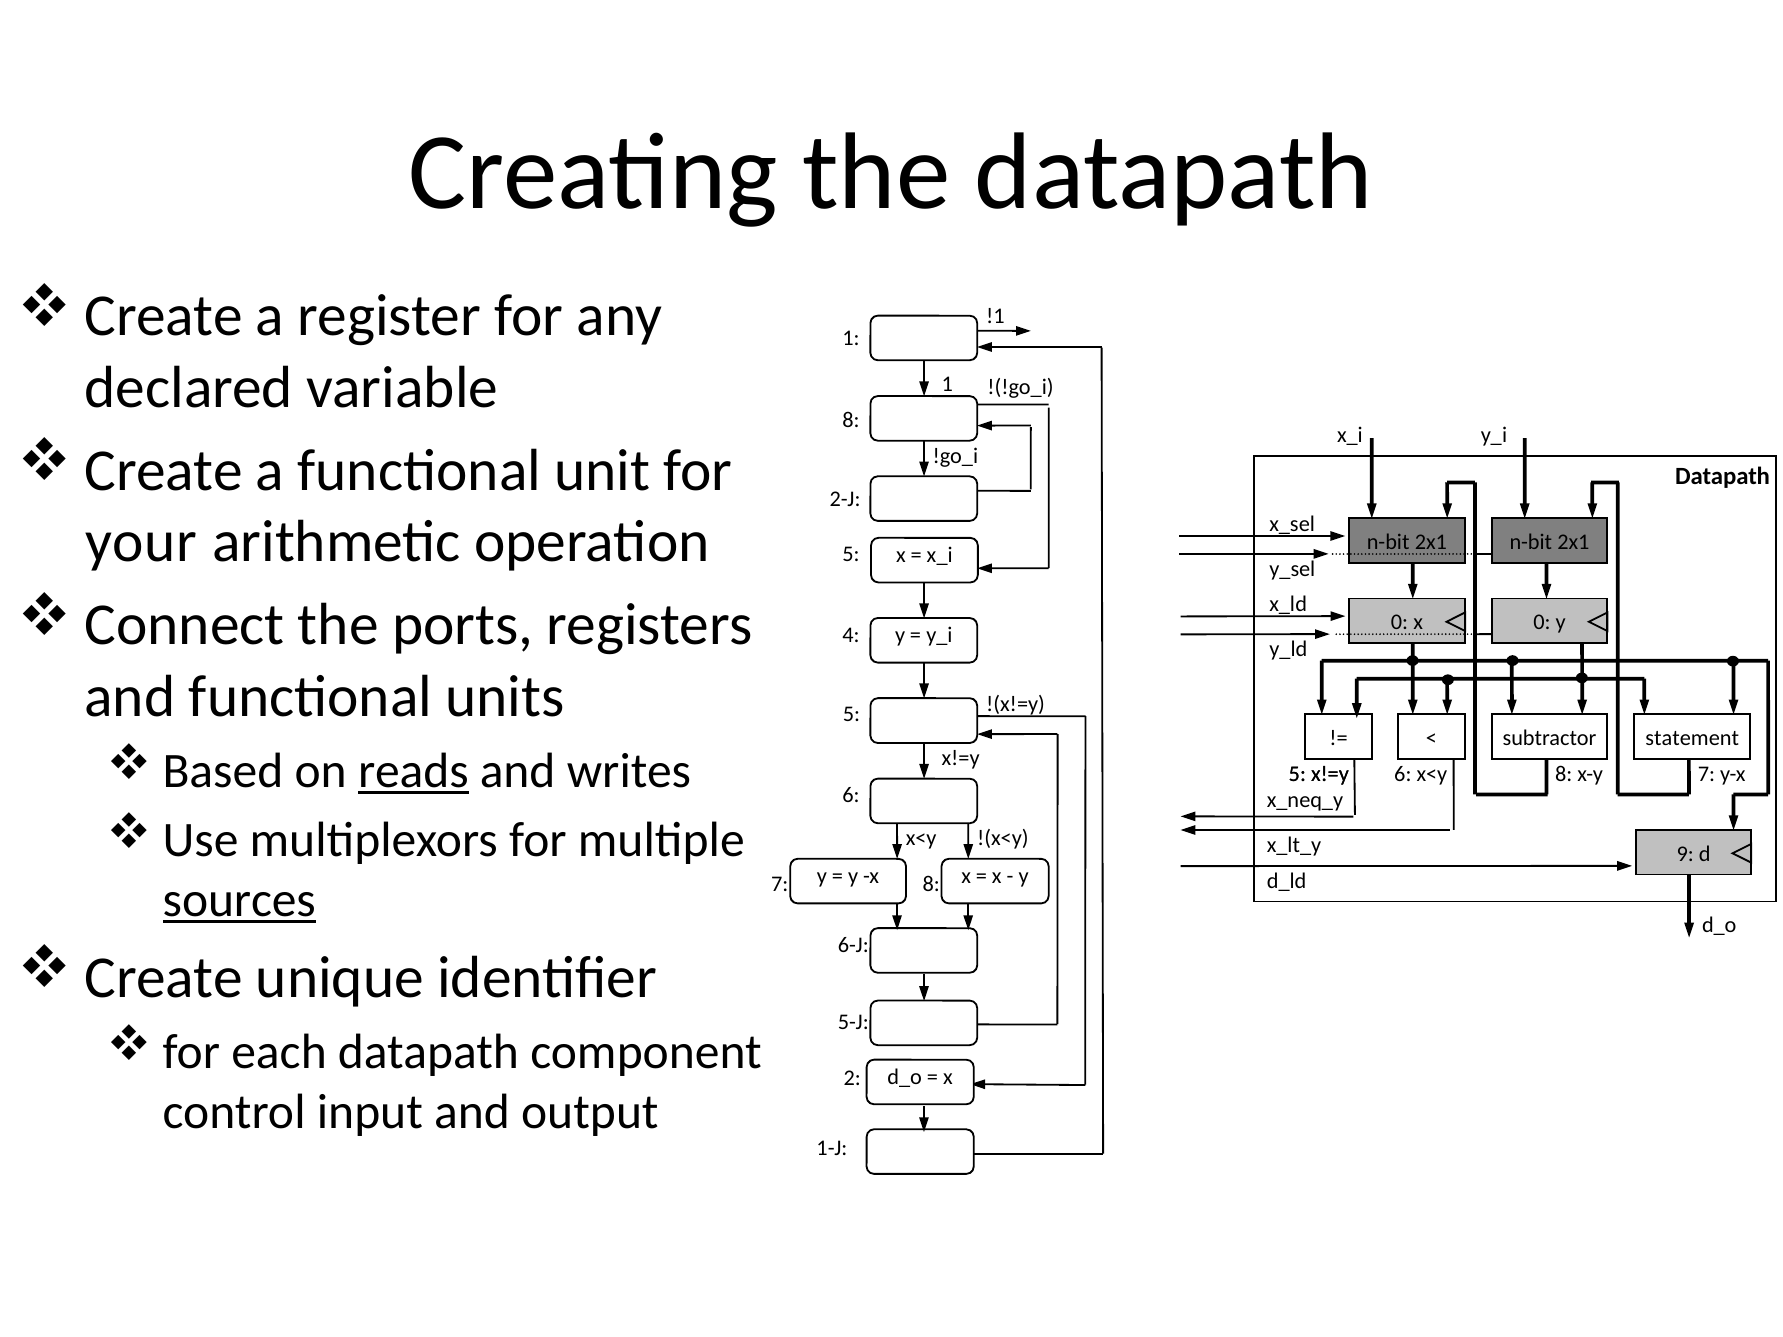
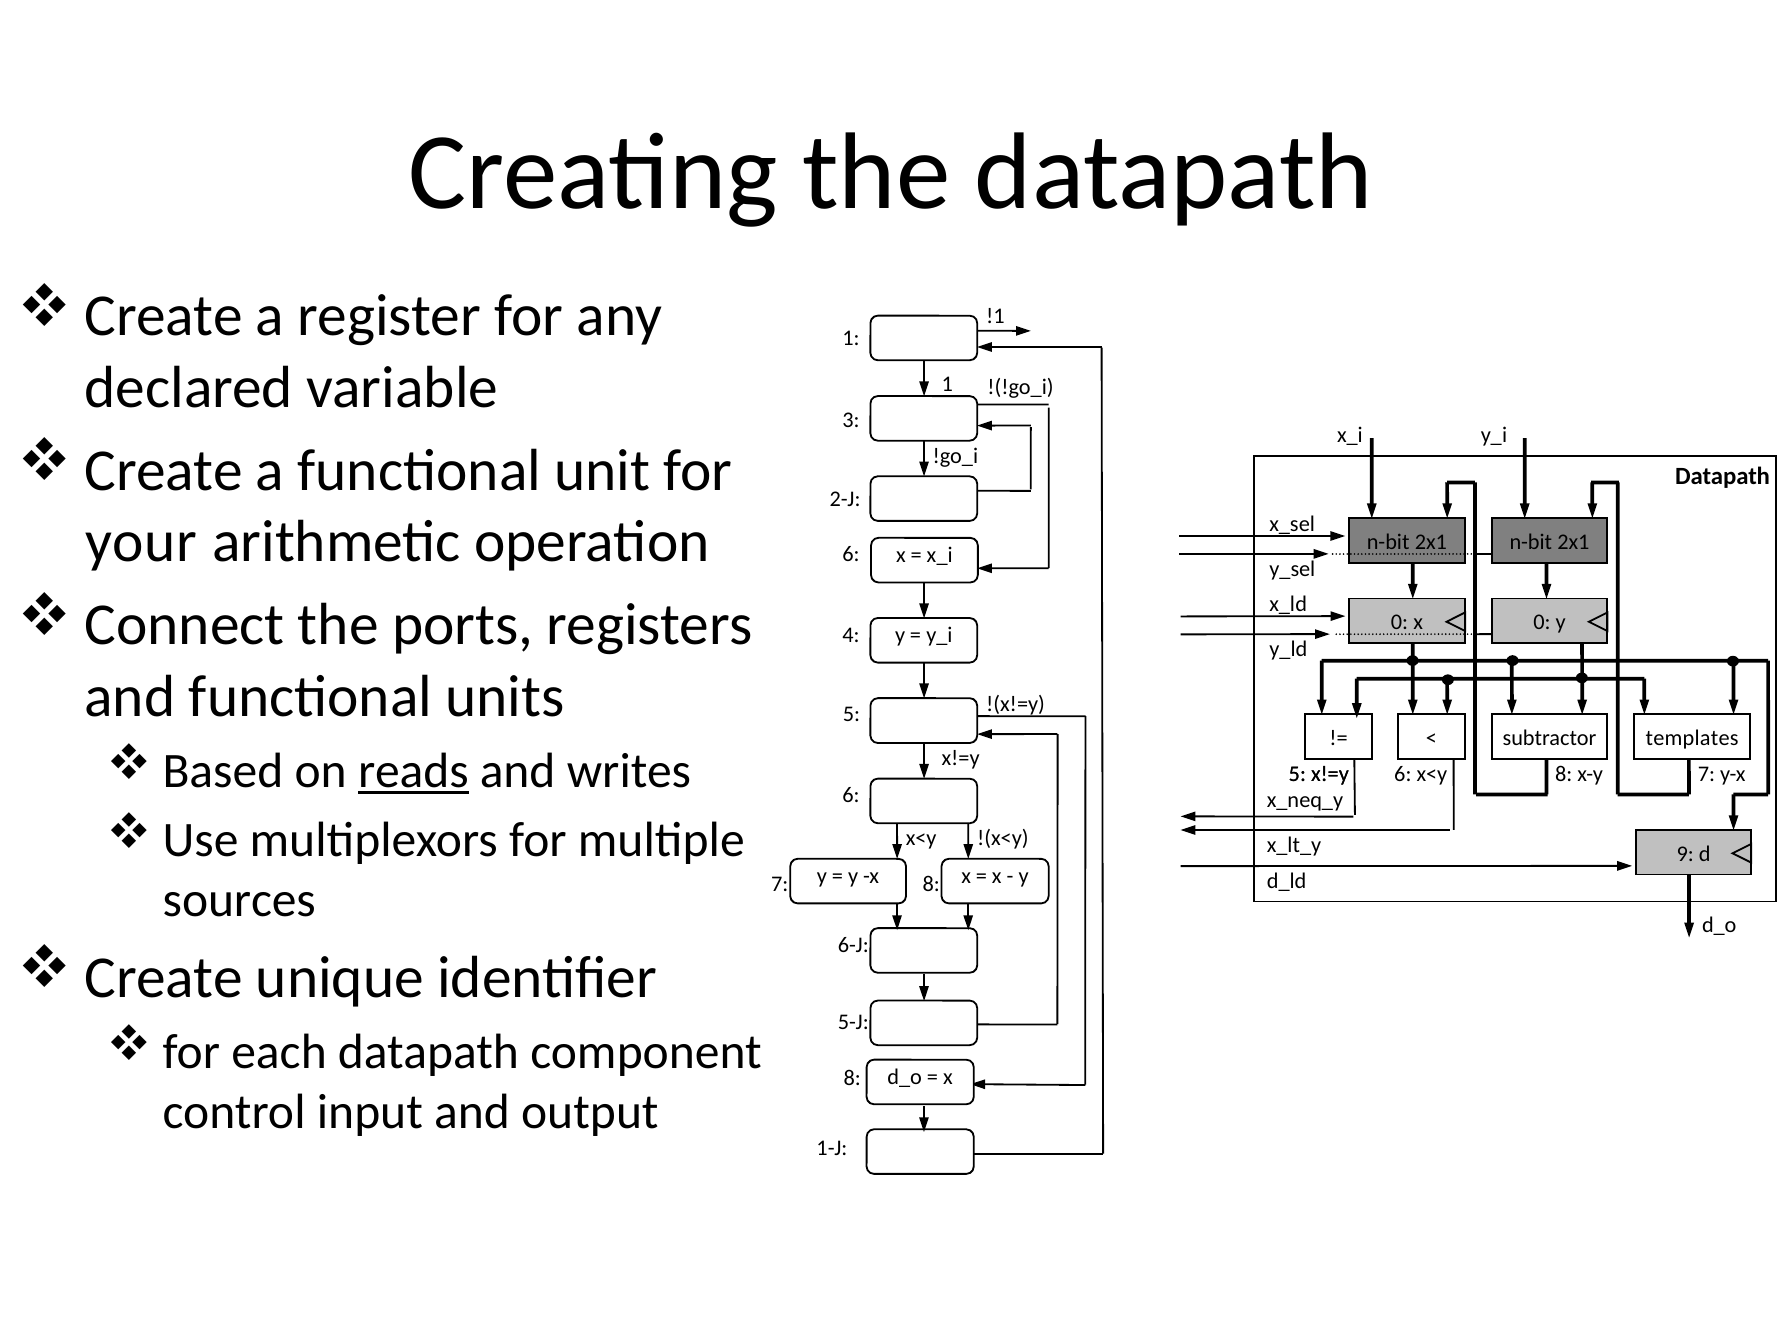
8: 8 -> 3 (851, 421)
5: 5 -> 6 (851, 555)
statement: statement -> templates (1692, 738)
sources underline: present -> none (239, 900)
2: 2 -> 8 (852, 1079)
